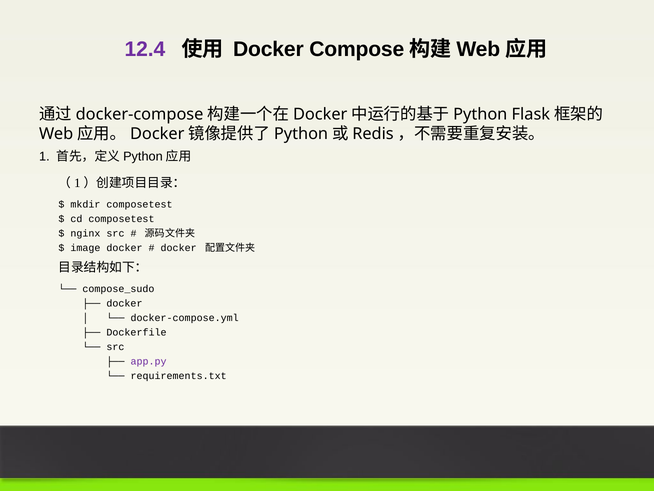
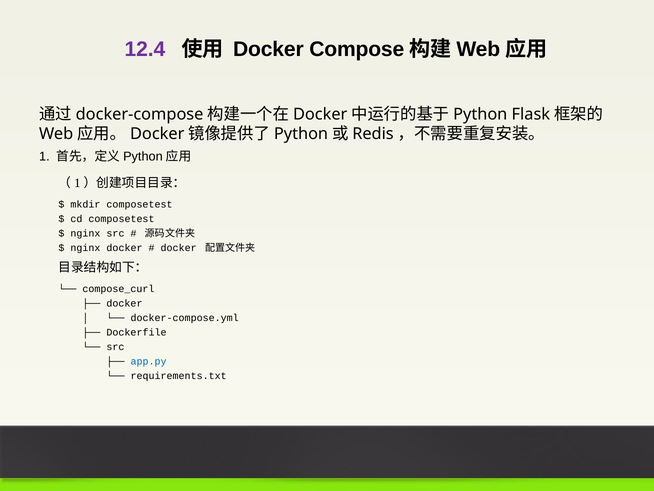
image: image -> nginx (85, 248)
compose_sudo: compose_sudo -> compose_curl (118, 288)
app.py colour: purple -> blue (149, 361)
